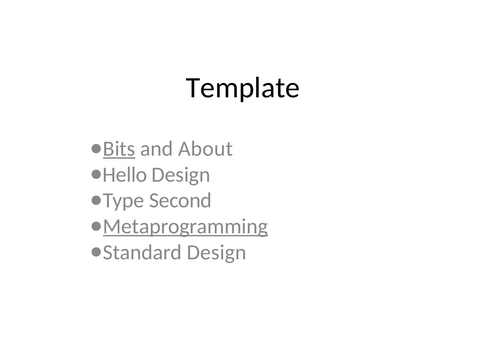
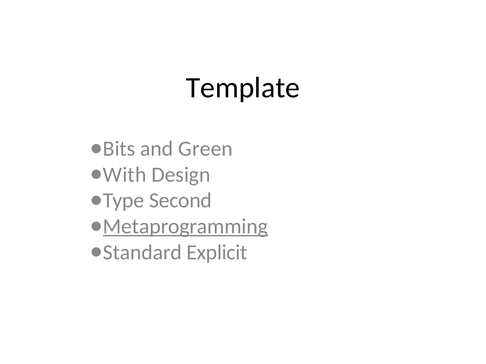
Bits underline: present -> none (119, 149)
About: About -> Green (206, 149)
Hello: Hello -> With (125, 175)
Standard Design: Design -> Explicit (217, 253)
